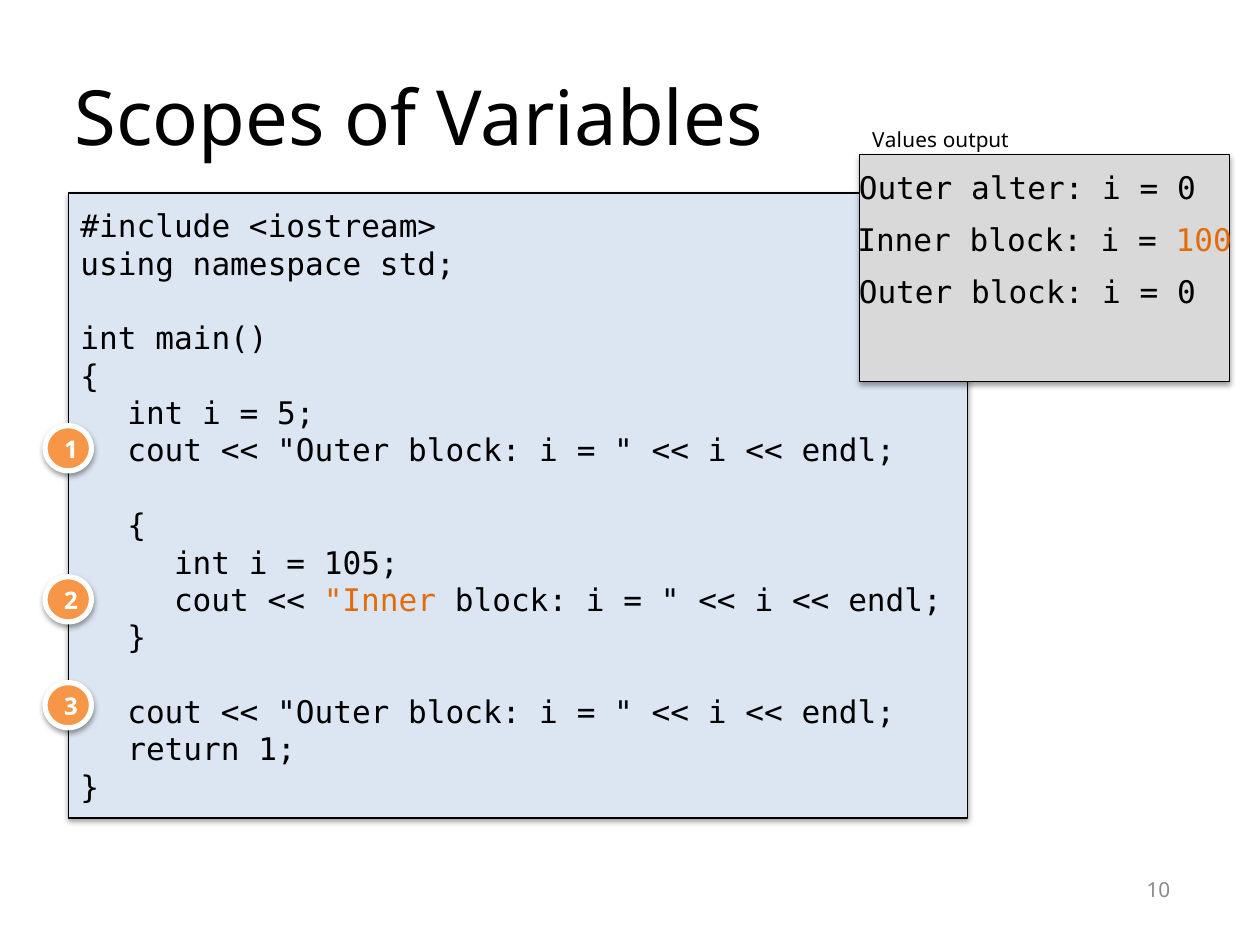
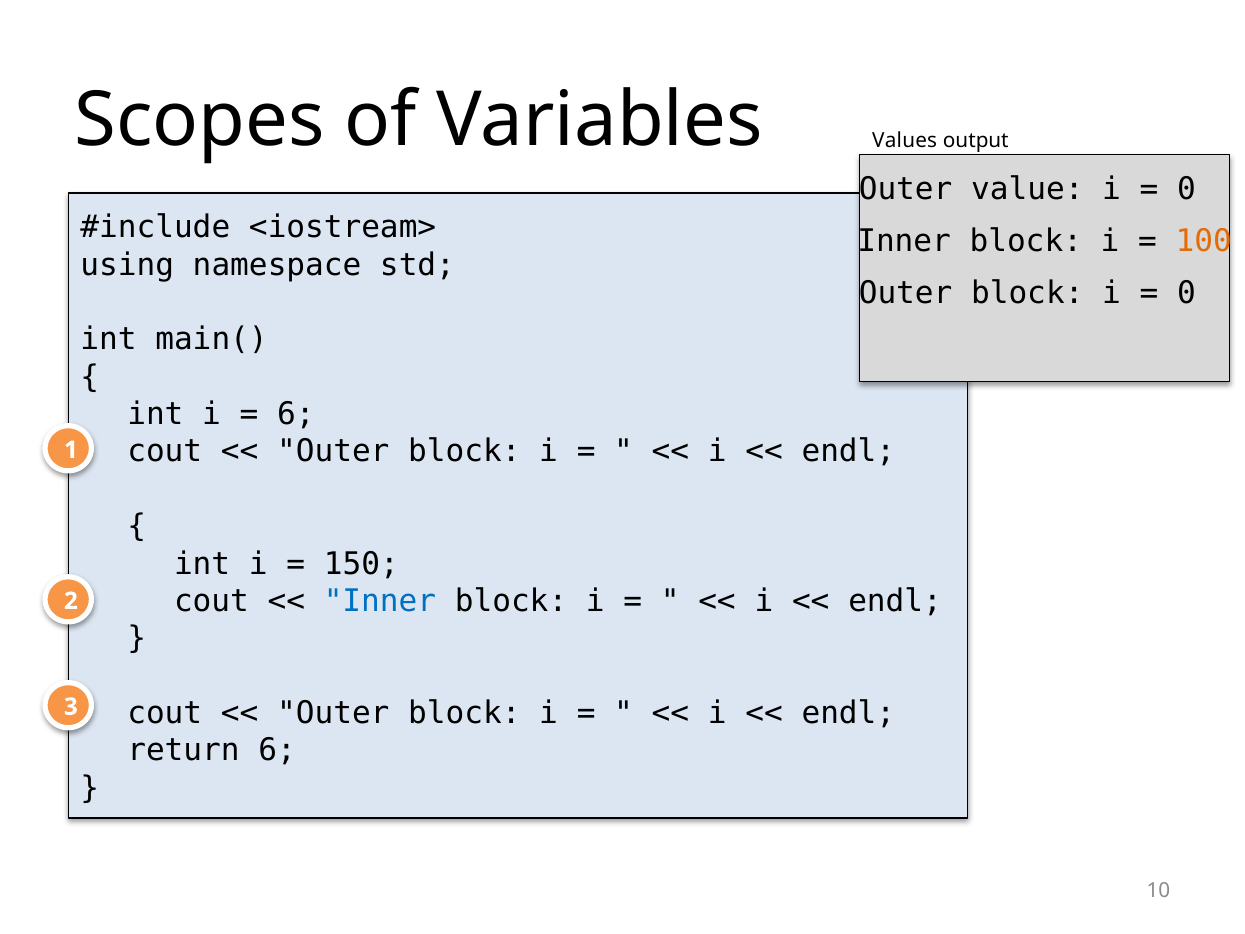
alter: alter -> value (1027, 189)
5: 5 -> 6 (296, 414)
105: 105 -> 150 (361, 564)
Inner colour: orange -> blue (380, 601)
return 1: 1 -> 6 (277, 750)
